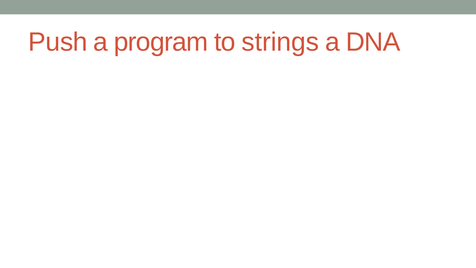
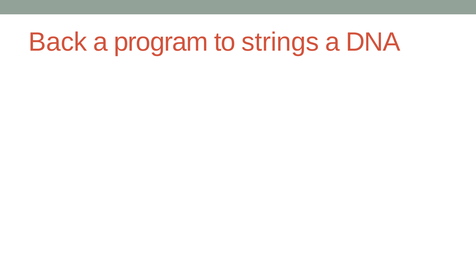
Push: Push -> Back (58, 42)
